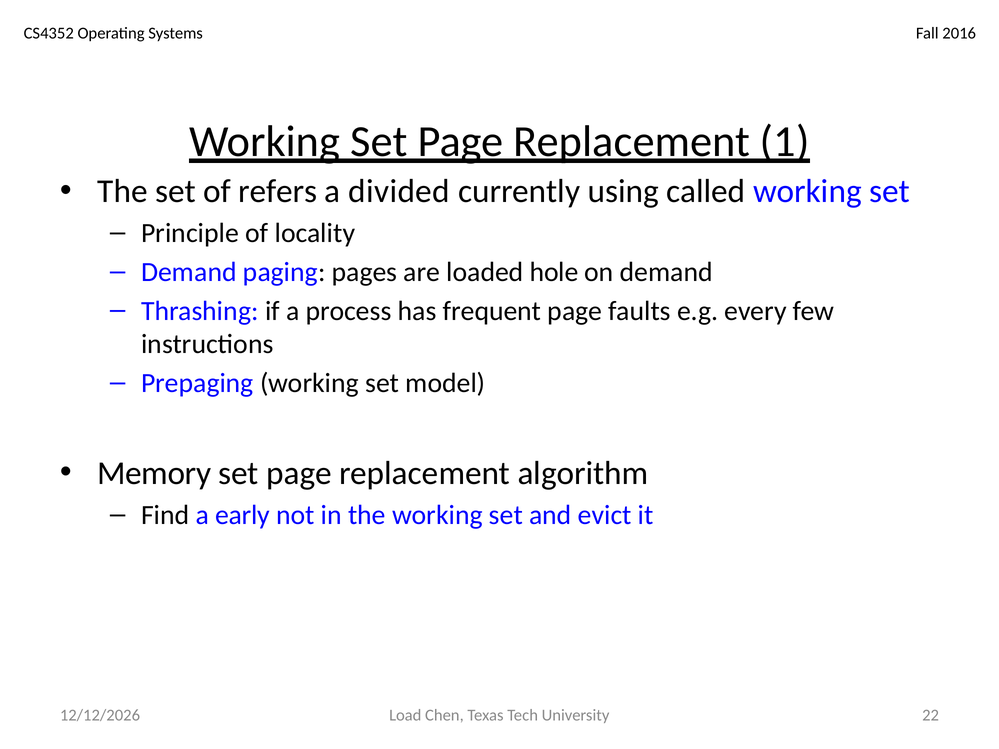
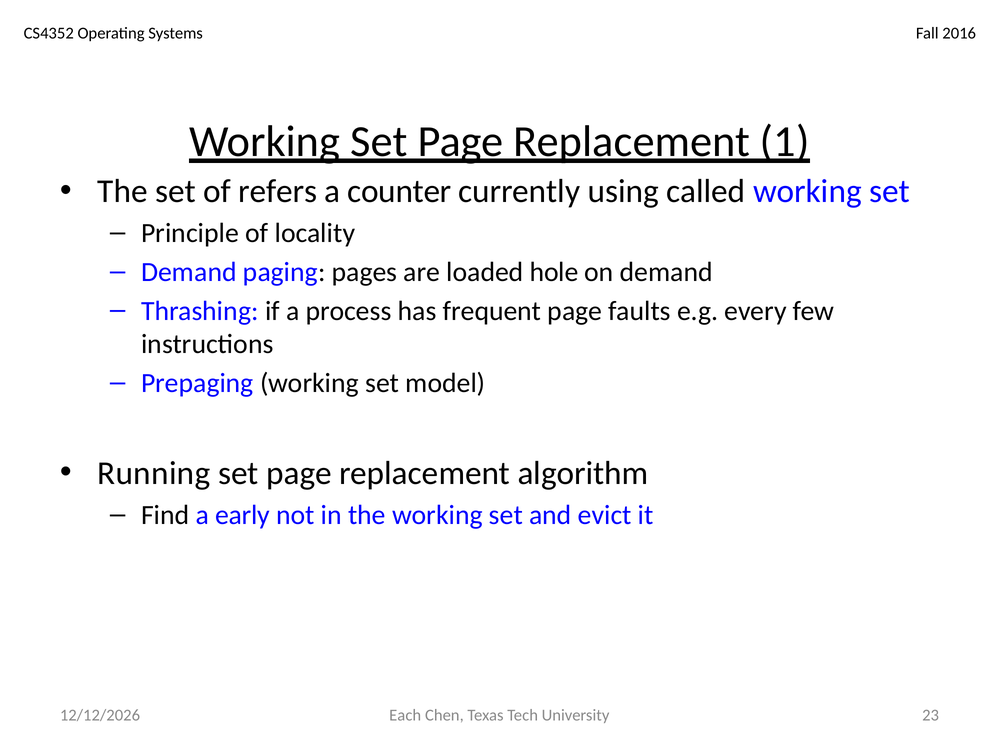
divided: divided -> counter (399, 191)
Memory: Memory -> Running (154, 473)
Load: Load -> Each (405, 715)
22: 22 -> 23 (931, 715)
